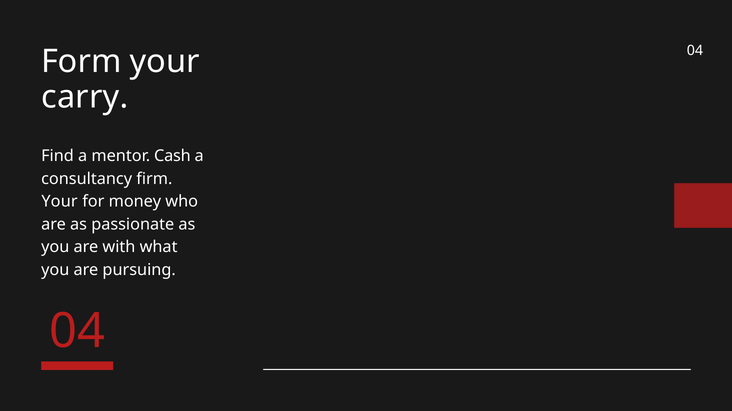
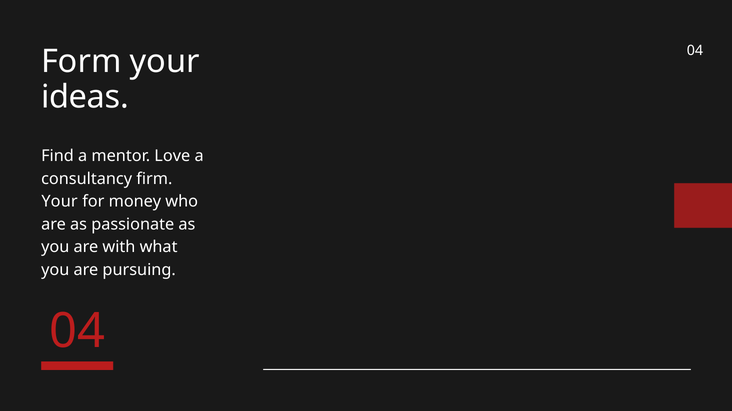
carry: carry -> ideas (85, 97)
Cash: Cash -> Love (172, 156)
